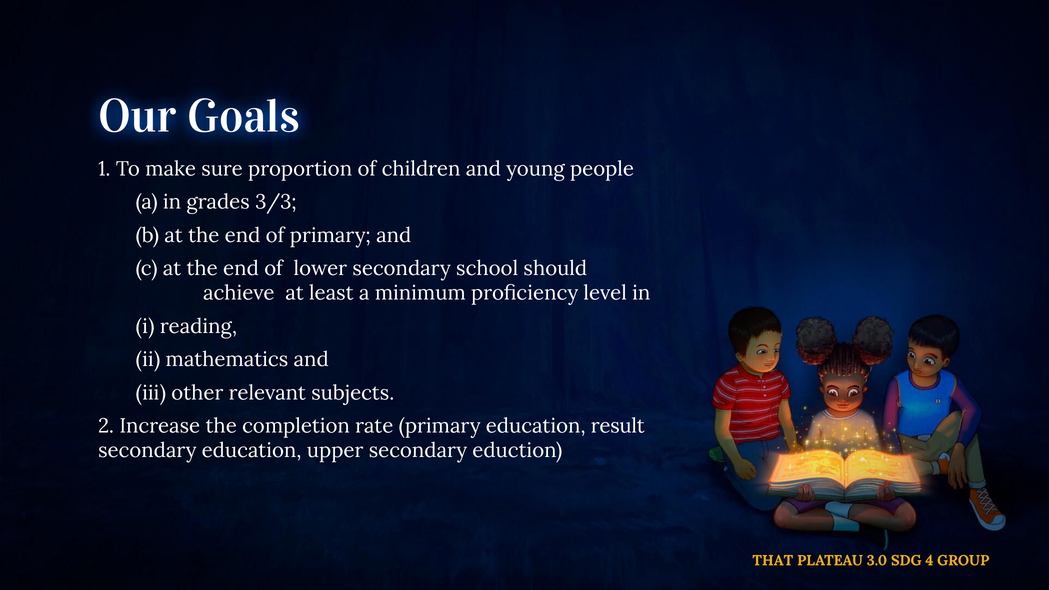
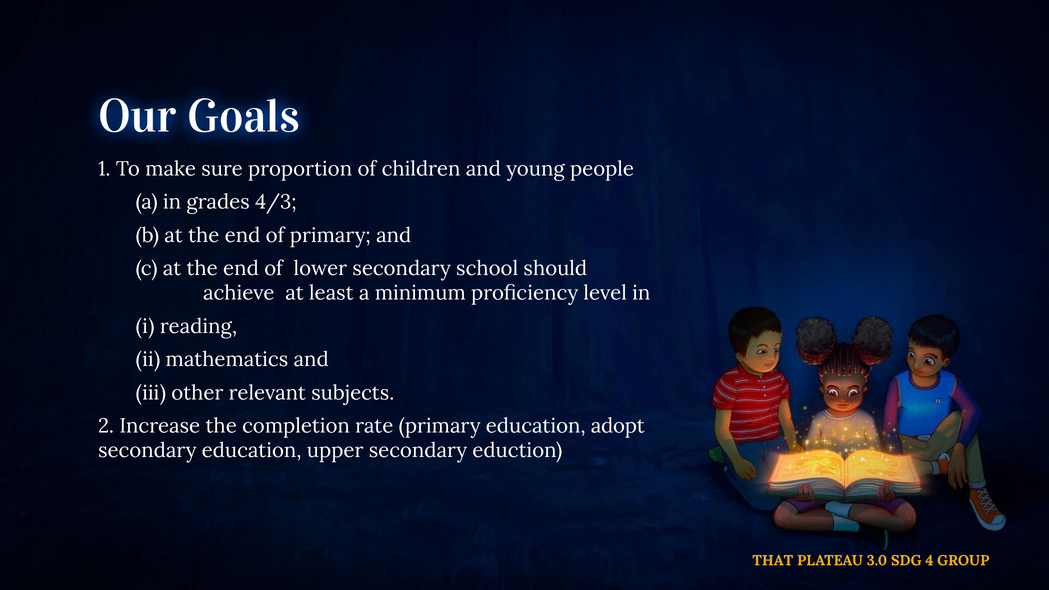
3/3: 3/3 -> 4/3 (276, 202)
result: result -> adopt (618, 426)
